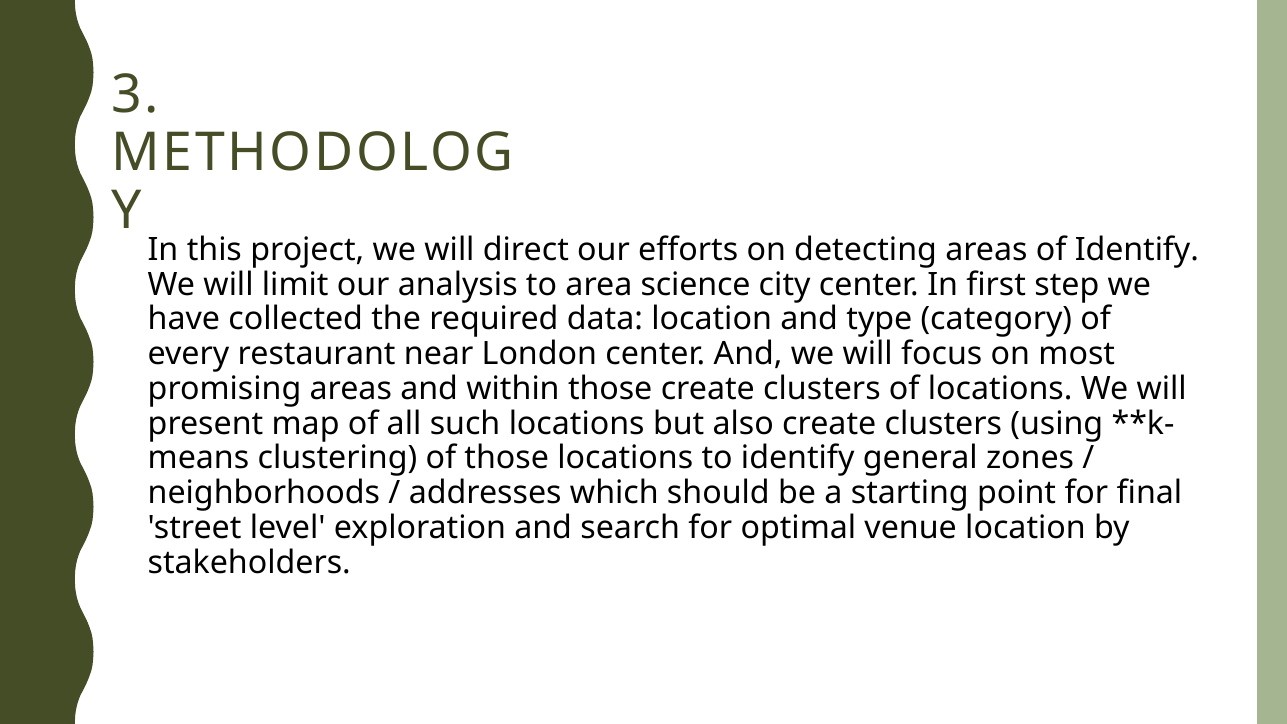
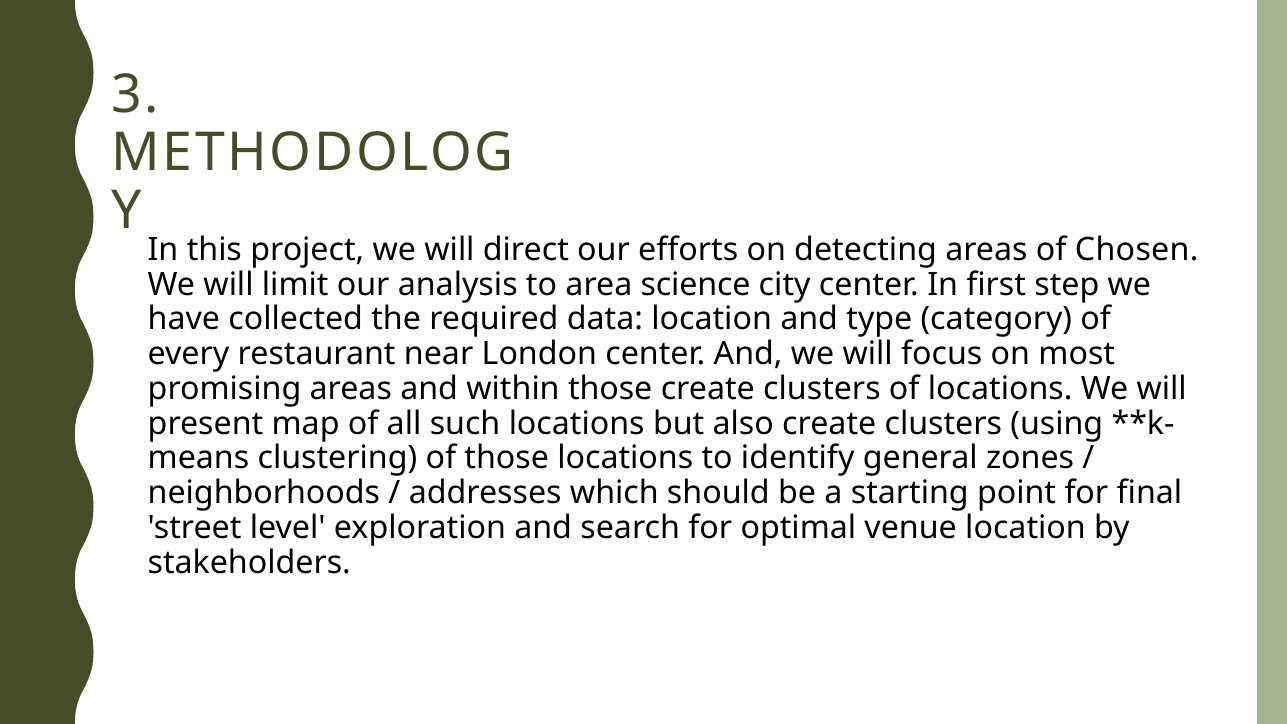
of Identify: Identify -> Chosen (1137, 250)
